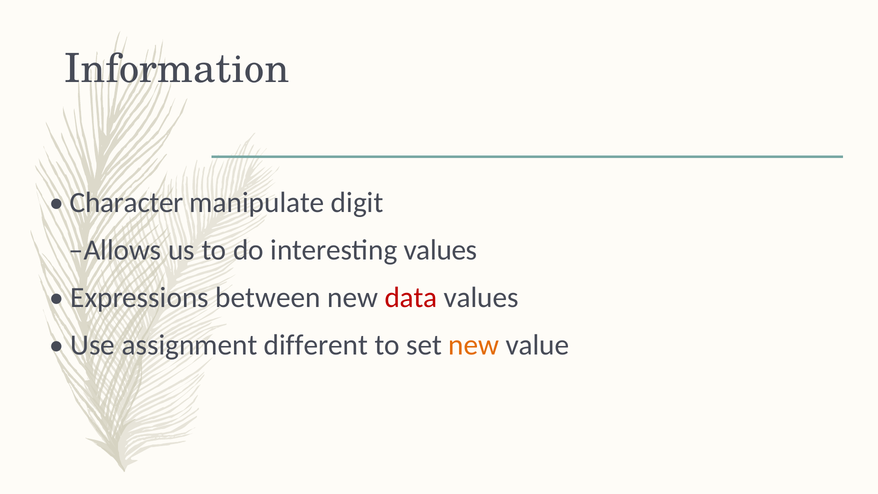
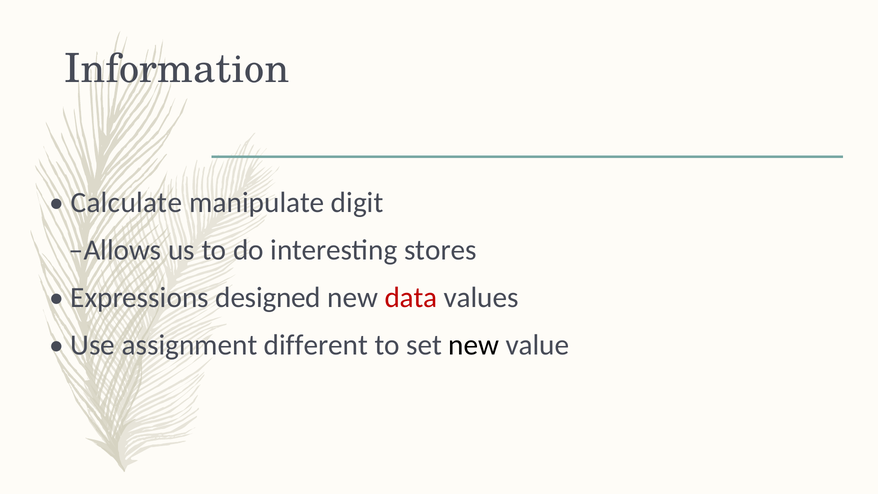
Character: Character -> Calculate (126, 202)
interesting values: values -> stores (440, 250)
between: between -> designed (268, 297)
new colour: orange -> black (474, 345)
